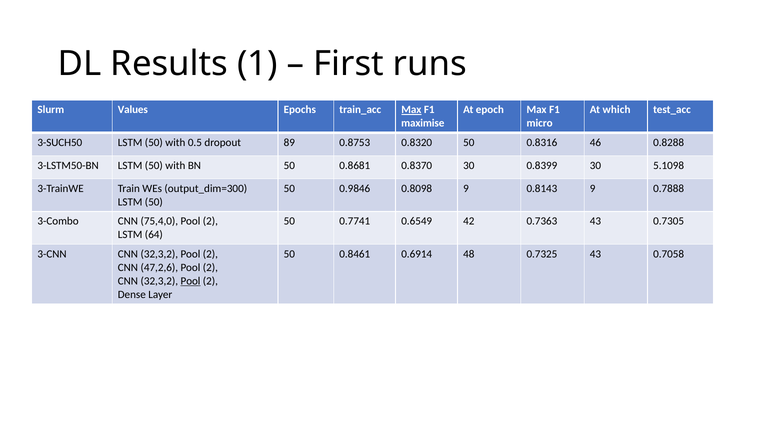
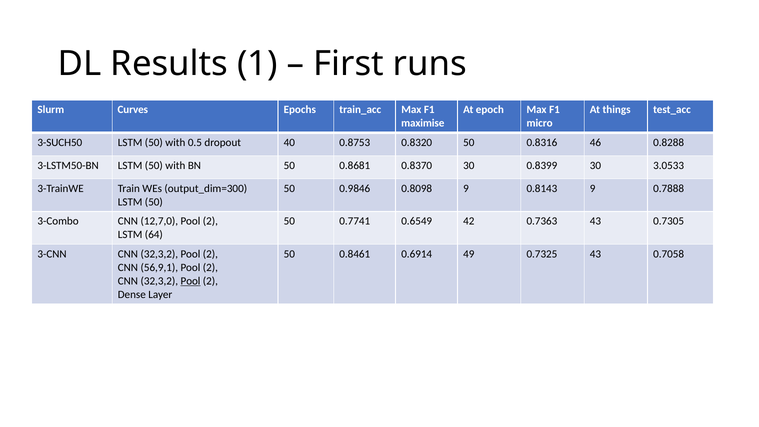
Values: Values -> Curves (133, 110)
Max underline: present -> none (411, 110)
which: which -> things (617, 110)
89: 89 -> 40 (289, 142)
5.1098: 5.1098 -> 3.0533 (669, 166)
75,4,0: 75,4,0 -> 12,7,0 (159, 221)
48: 48 -> 49 (469, 254)
47,2,6: 47,2,6 -> 56,9,1 (159, 267)
